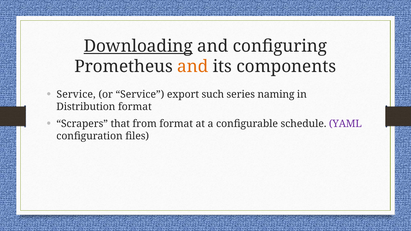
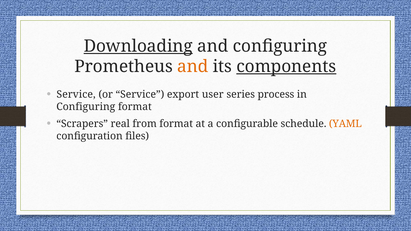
components underline: none -> present (286, 67)
such: such -> user (213, 95)
naming: naming -> process (276, 95)
Distribution: Distribution -> Configuring (86, 107)
that: that -> real (120, 124)
YAML colour: purple -> orange (345, 124)
